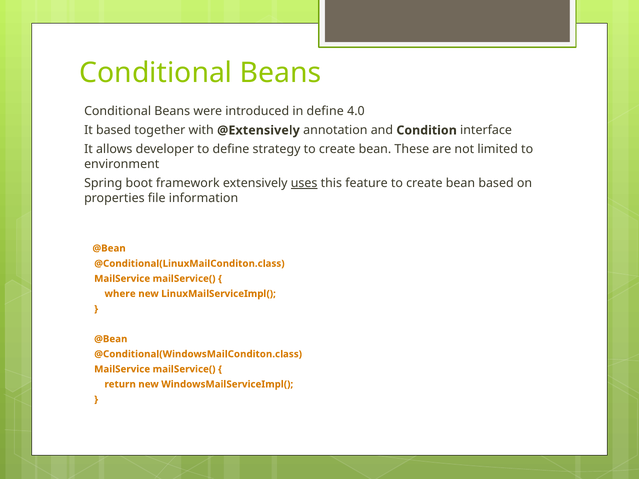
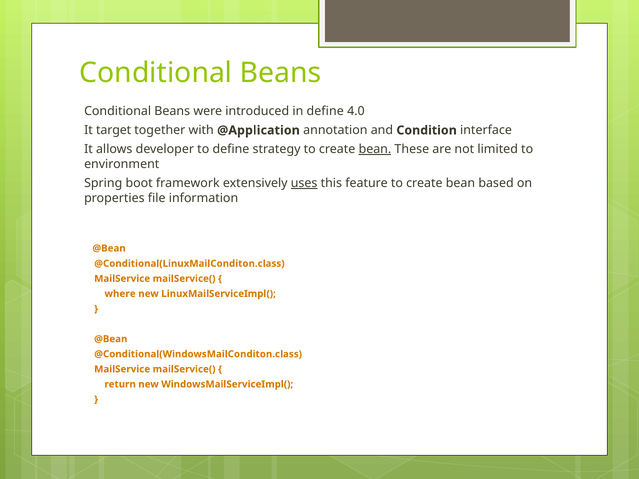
It based: based -> target (114, 130)
@Extensively: @Extensively -> @Application (258, 130)
bean underline: none -> present (375, 149)
